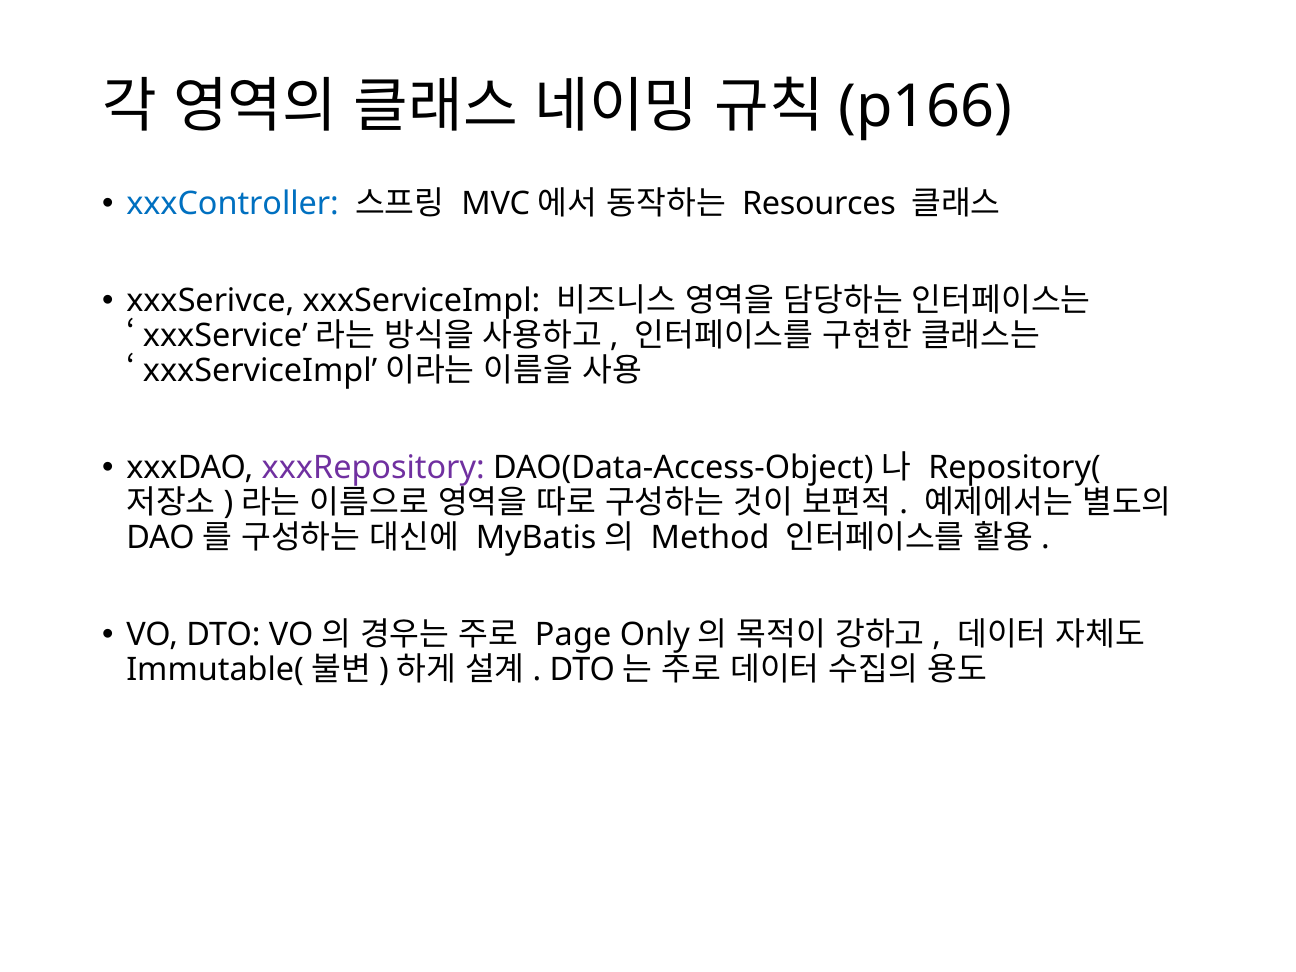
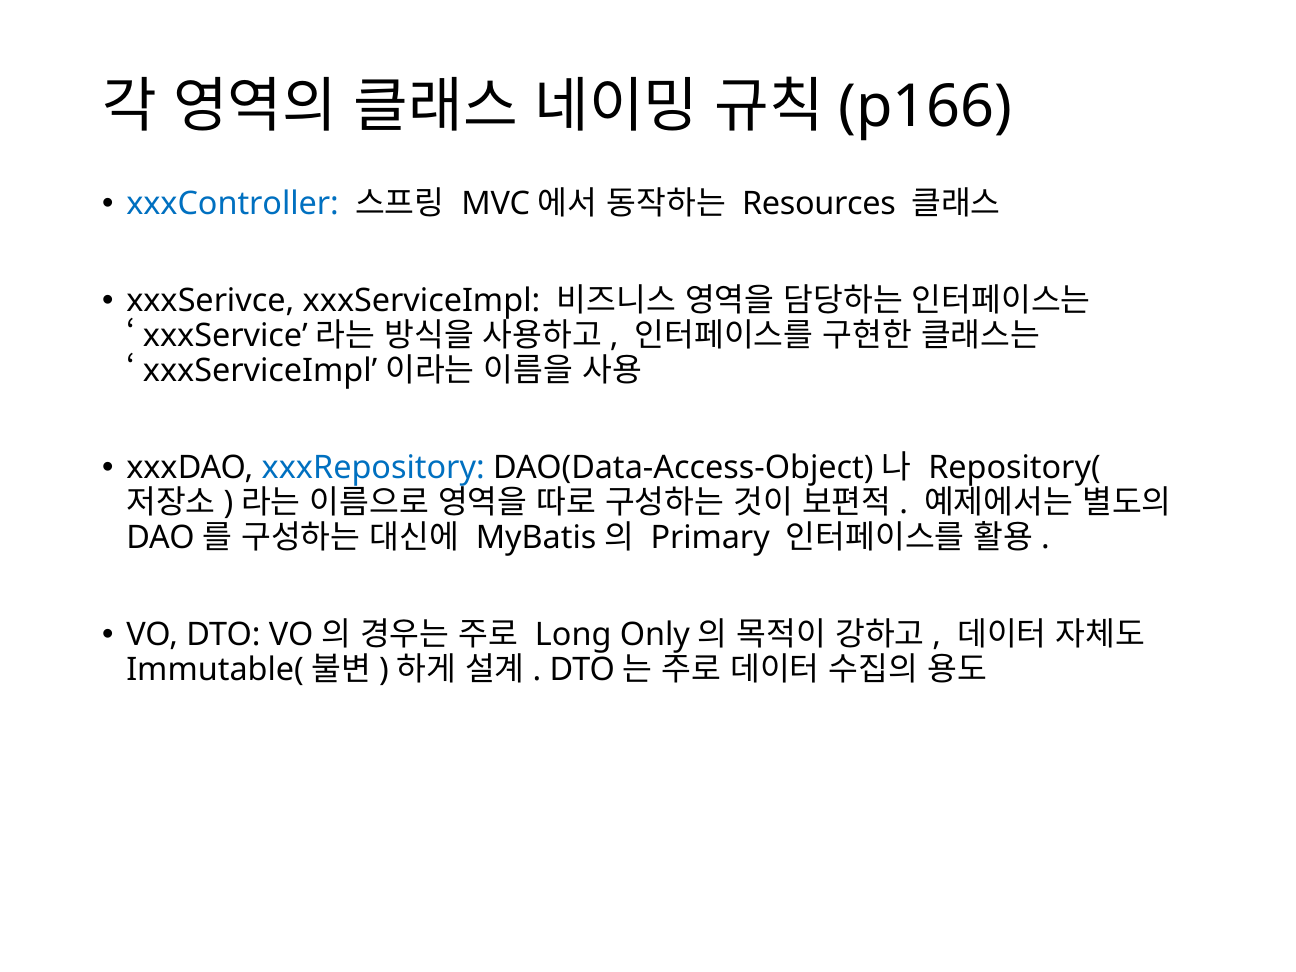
xxxRepository colour: purple -> blue (373, 468)
Method: Method -> Primary (710, 538)
Page: Page -> Long (573, 635)
